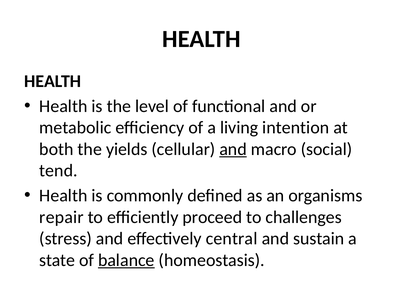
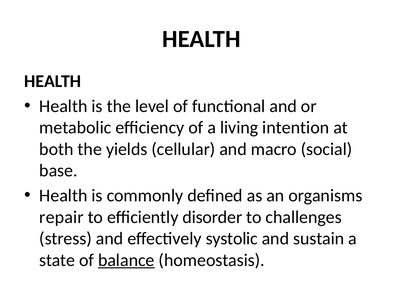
and underline: present -> none (233, 149)
tend: tend -> base (58, 171)
proceed: proceed -> disorder (212, 217)
central: central -> systolic (232, 239)
